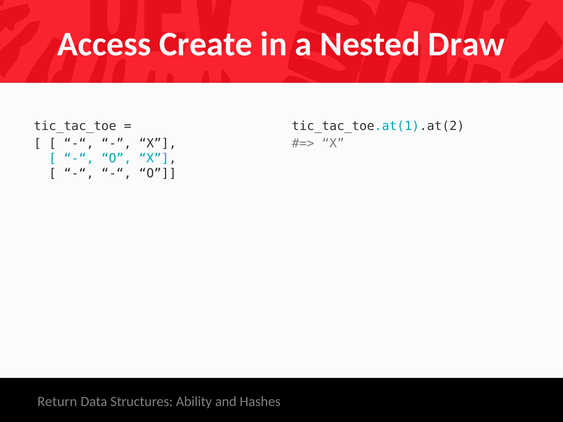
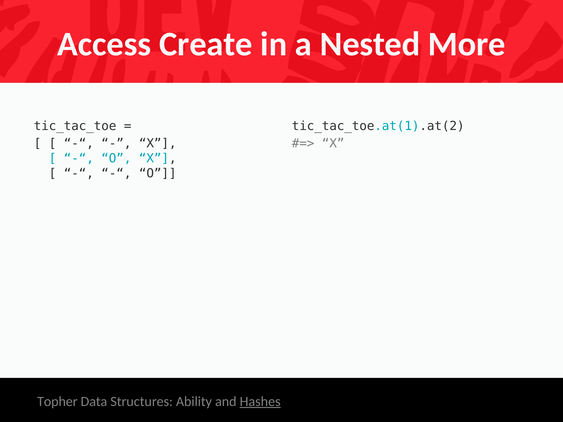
Draw: Draw -> More (467, 44)
Return: Return -> Topher (57, 402)
Hashes underline: none -> present (260, 402)
